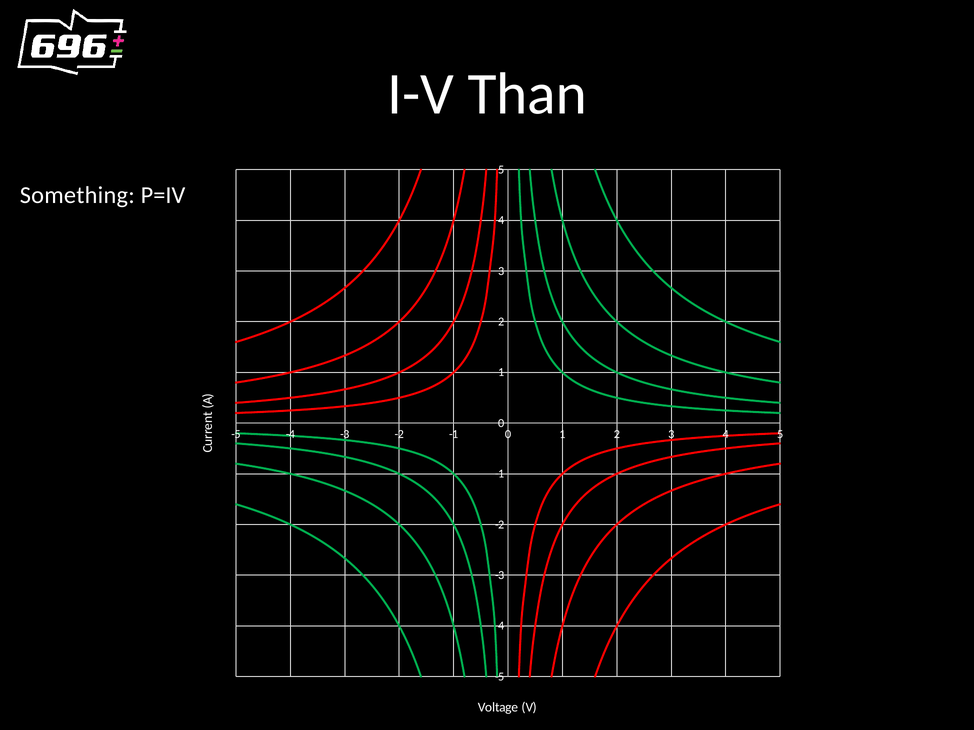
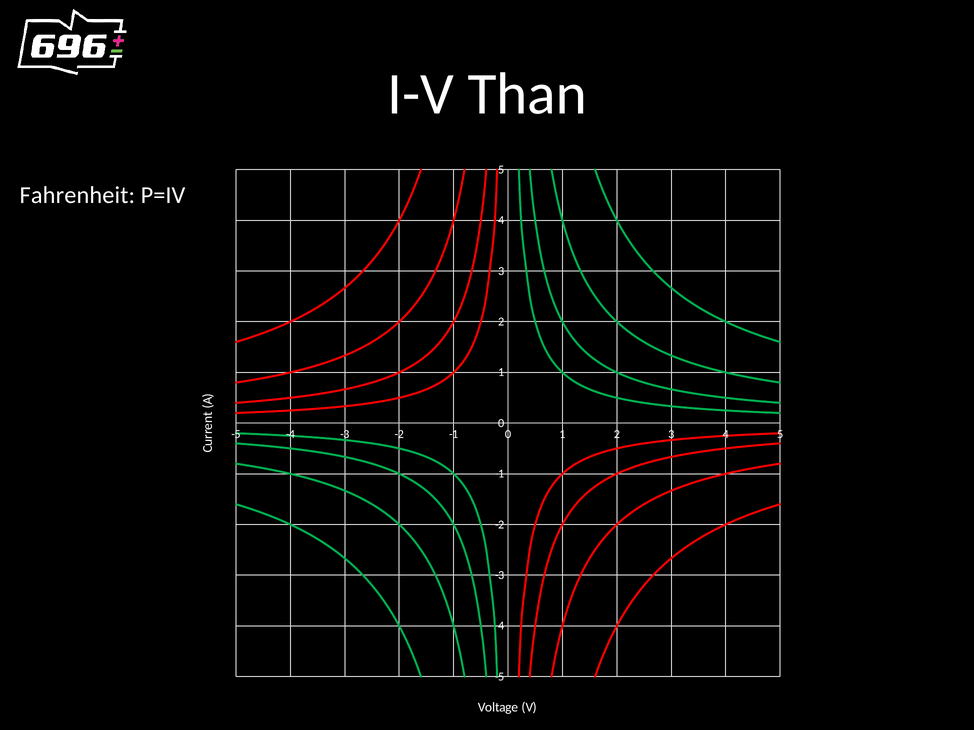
Something: Something -> Fahrenheit (77, 196)
